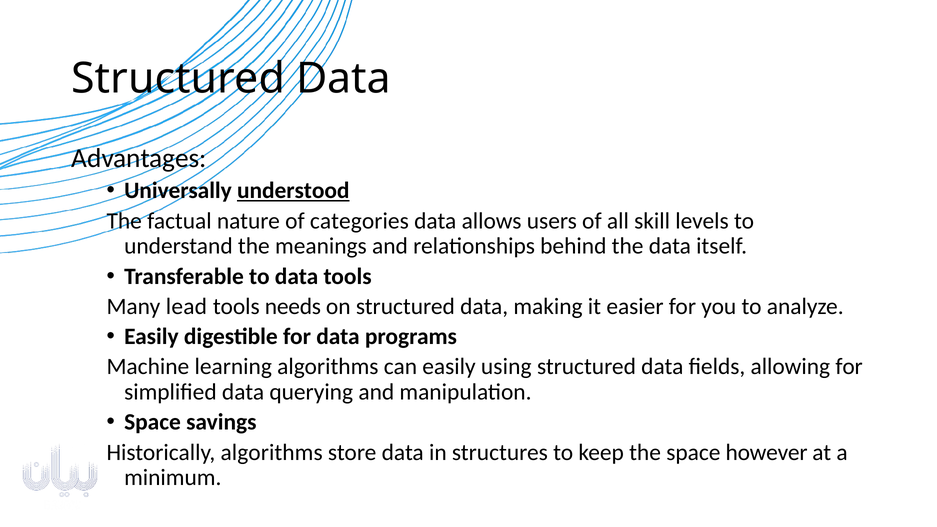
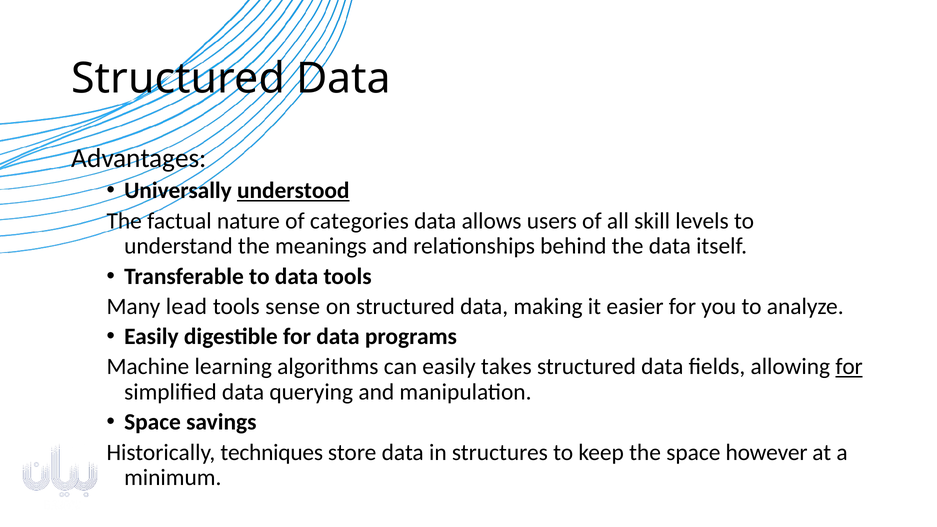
needs: needs -> sense (293, 306)
using: using -> takes (506, 367)
for underline: none -> present (849, 367)
Historically algorithms: algorithms -> techniques (272, 452)
